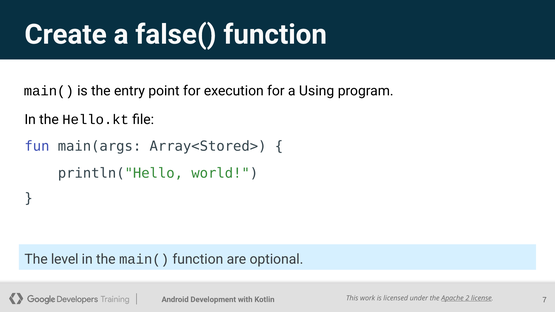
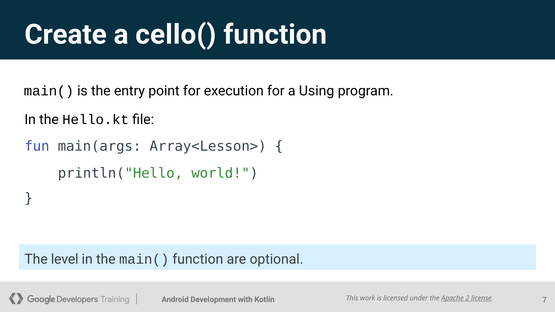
false(: false( -> cello( (176, 35)
Array<Stored>: Array<Stored> -> Array<Lesson> (208, 147)
